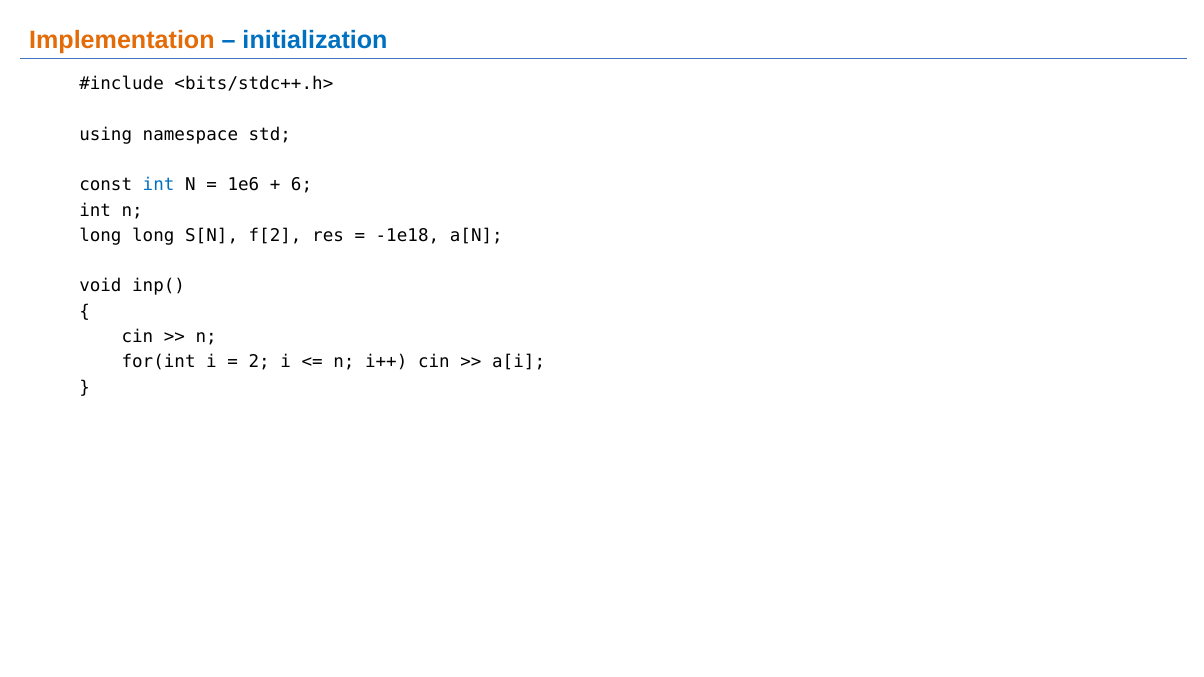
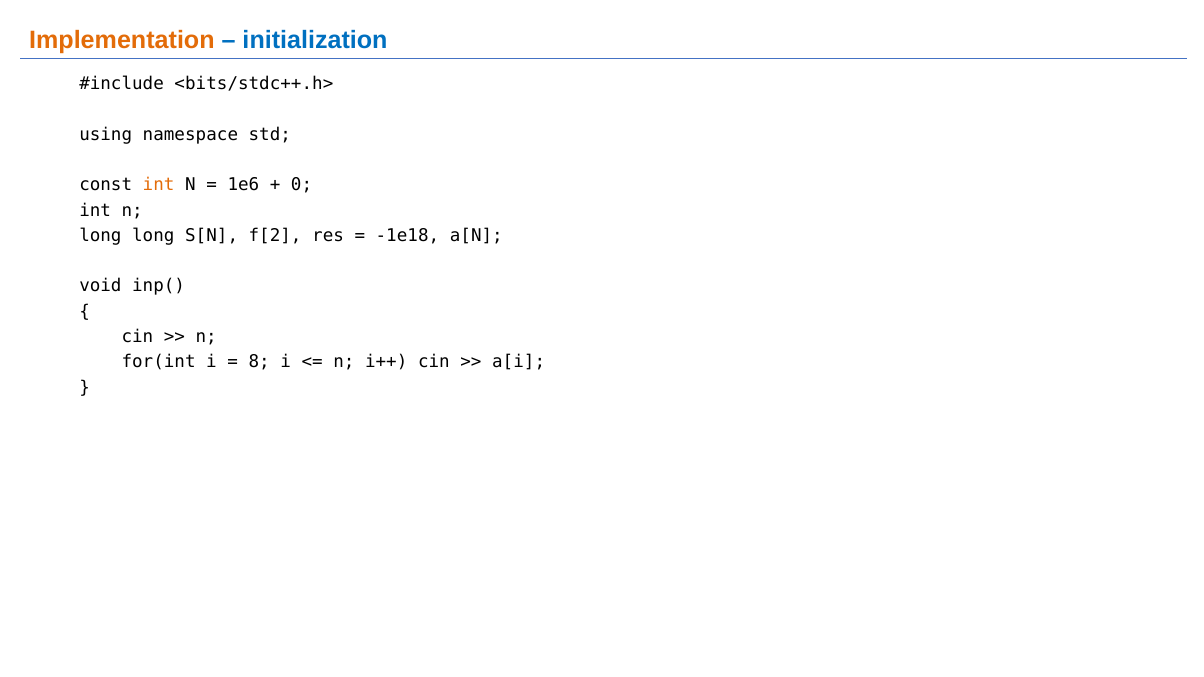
int colour: blue -> orange (159, 185)
6: 6 -> 0 (302, 185)
2: 2 -> 8 (259, 362)
